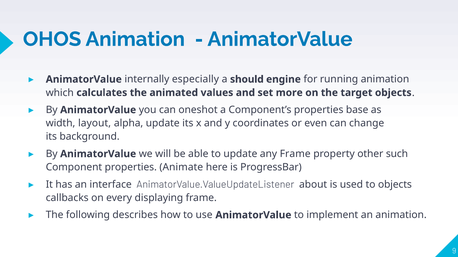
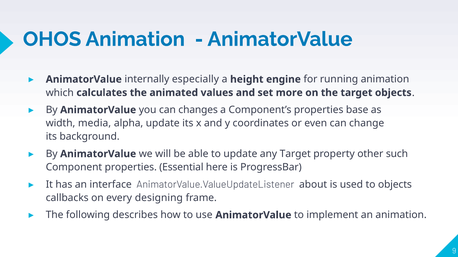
should: should -> height (247, 79)
oneshot: oneshot -> changes (198, 110)
layout: layout -> media (95, 124)
any Frame: Frame -> Target (295, 154)
Animate: Animate -> Essential (181, 168)
displaying: displaying -> designing (159, 198)
